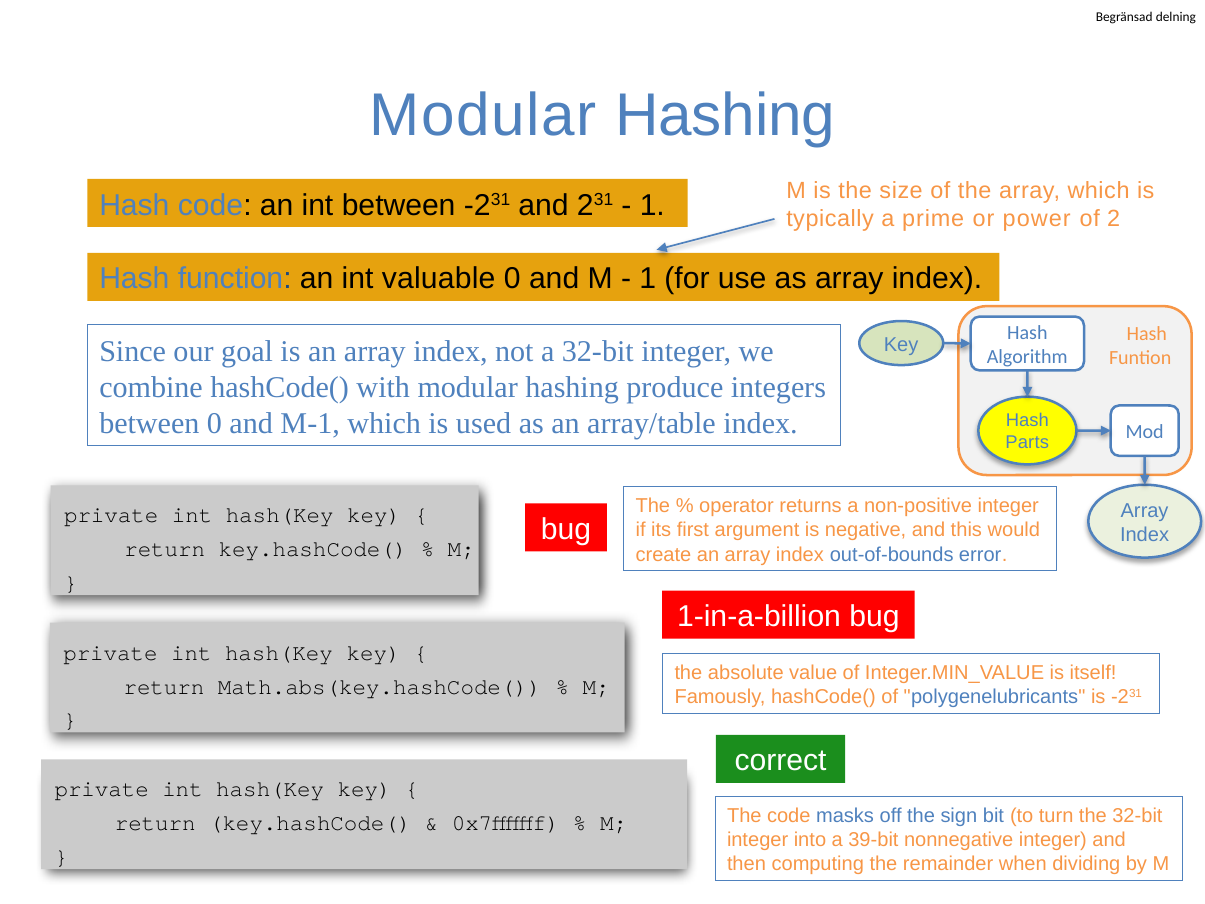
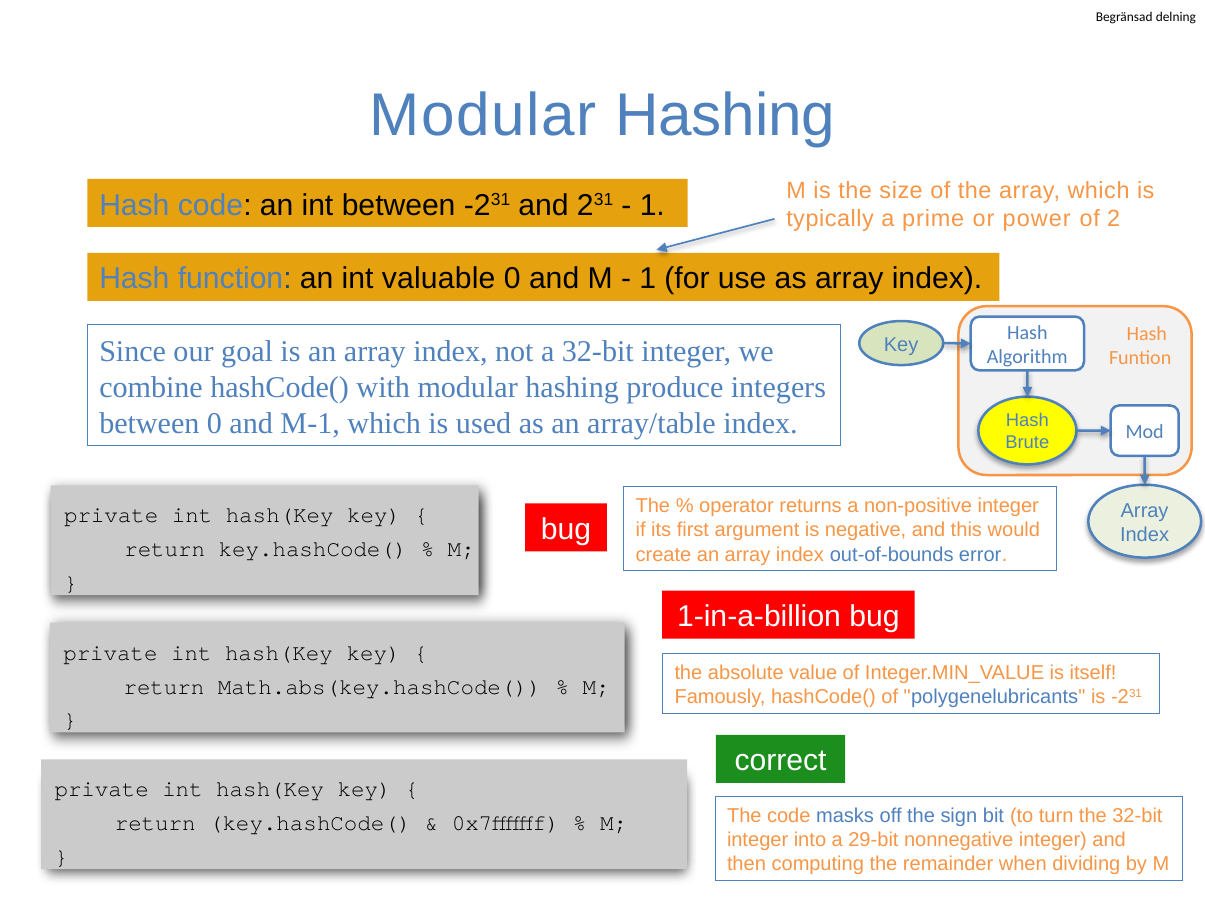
Parts: Parts -> Brute (1027, 443)
39-bit: 39-bit -> 29-bit (873, 840)
